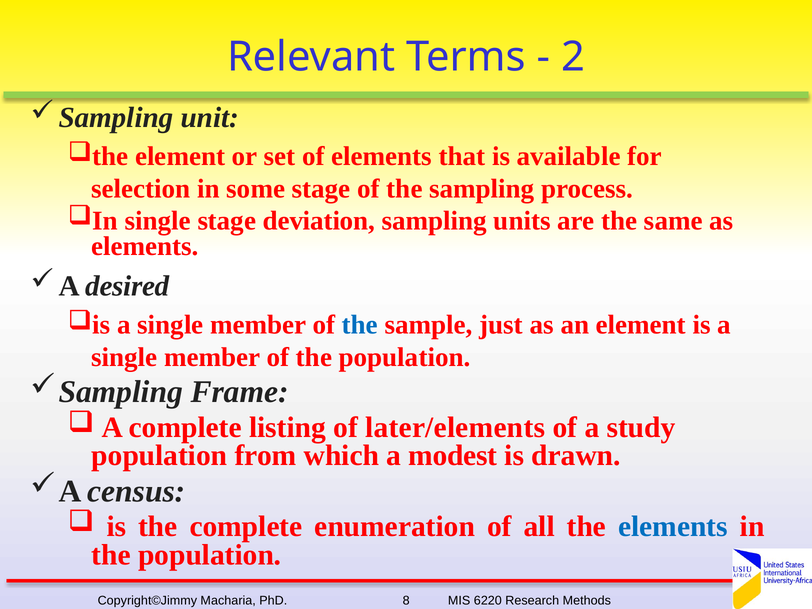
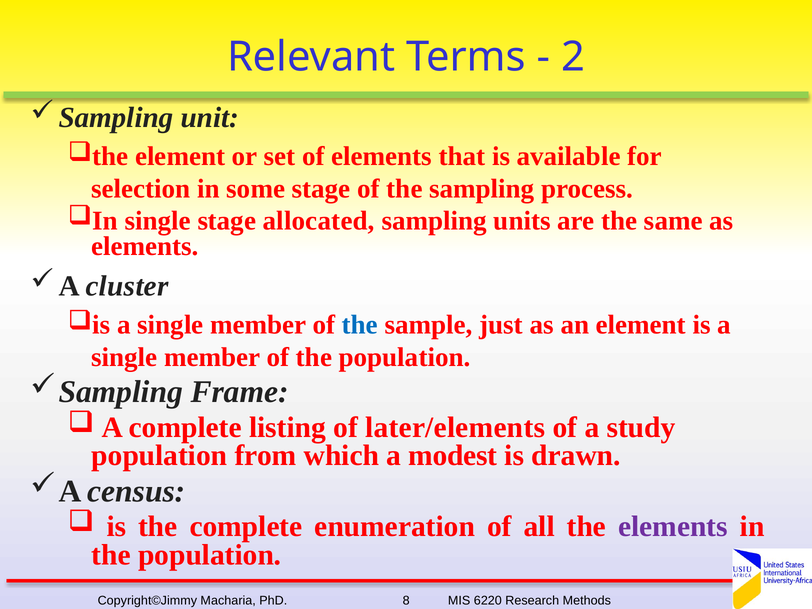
deviation: deviation -> allocated (319, 221)
desired: desired -> cluster (127, 286)
elements colour: blue -> purple (673, 527)
